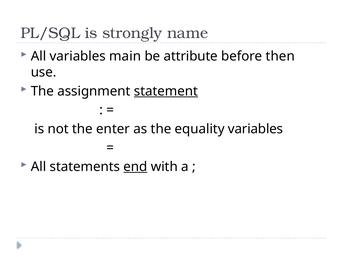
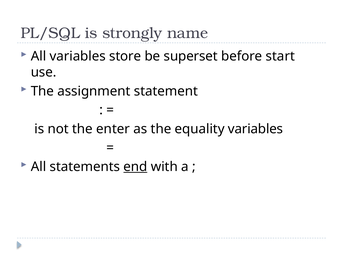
main: main -> store (125, 56)
attribute: attribute -> superset (191, 56)
then: then -> start (280, 56)
statement underline: present -> none (166, 91)
